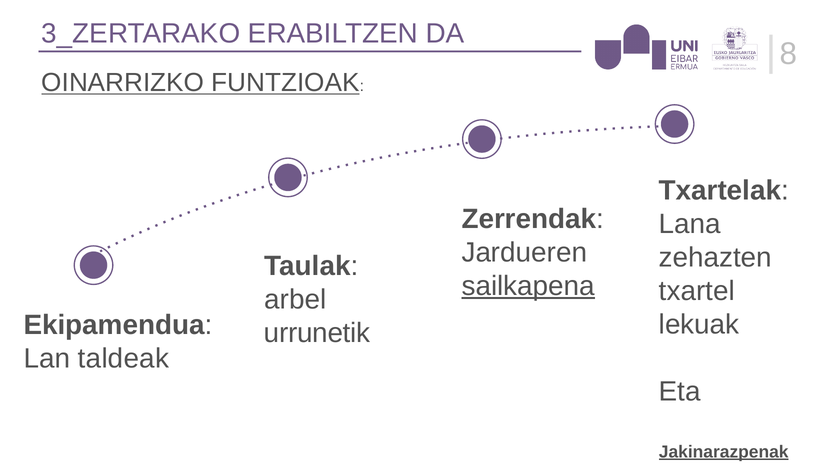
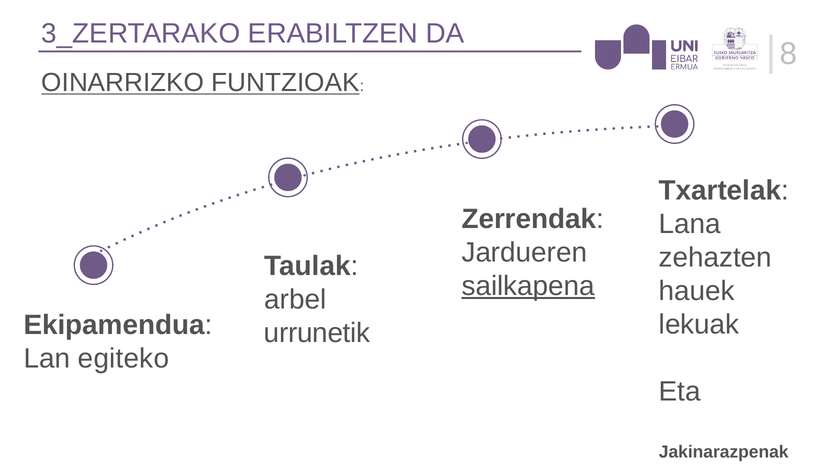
txartel: txartel -> hauek (697, 291)
taldeak: taldeak -> egiteko (123, 359)
Jakinarazpenak underline: present -> none (724, 452)
